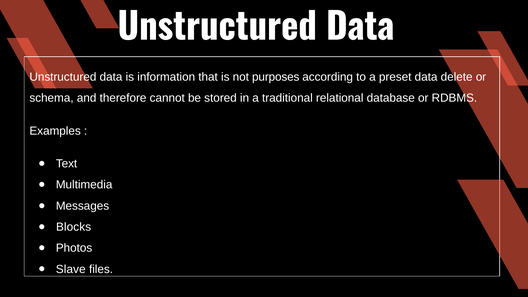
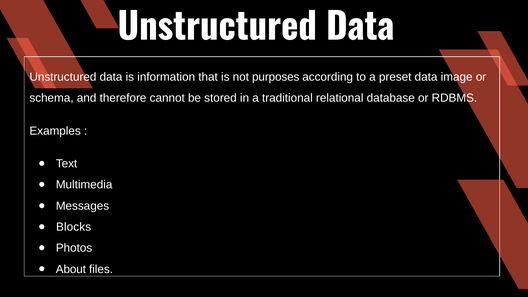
delete: delete -> image (457, 77)
Slave: Slave -> About (71, 269)
